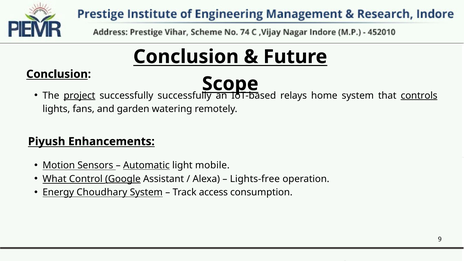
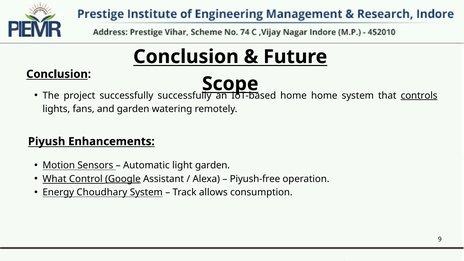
project underline: present -> none (79, 96)
relays: relays -> home (294, 96)
Automatic underline: present -> none (146, 165)
light mobile: mobile -> garden (212, 165)
Lights-free: Lights-free -> Piyush-free (255, 179)
access: access -> allows (213, 192)
